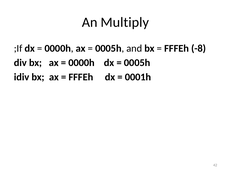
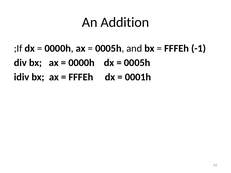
Multiply: Multiply -> Addition (125, 22)
-8: -8 -> -1 (199, 48)
